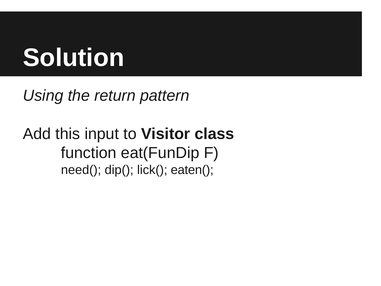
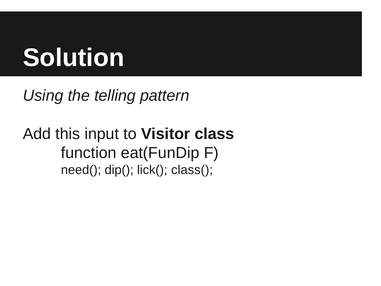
return: return -> telling (115, 96)
eaten(: eaten( -> class( (192, 170)
